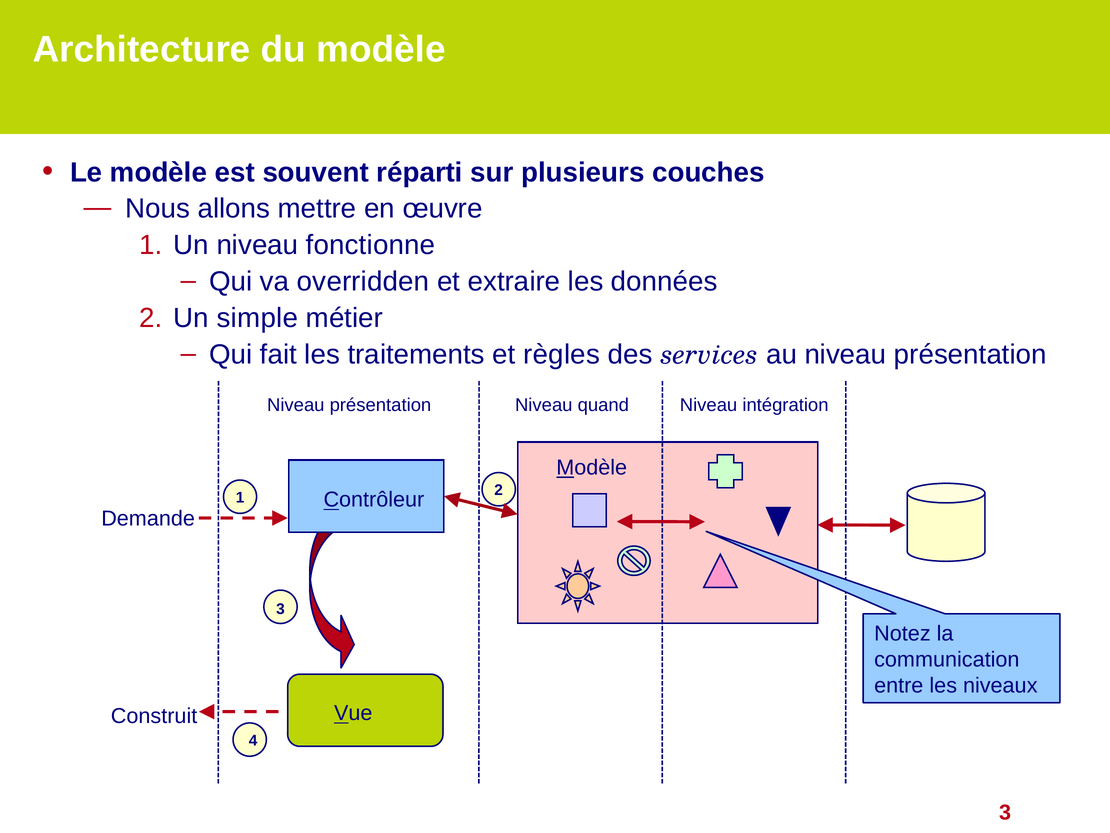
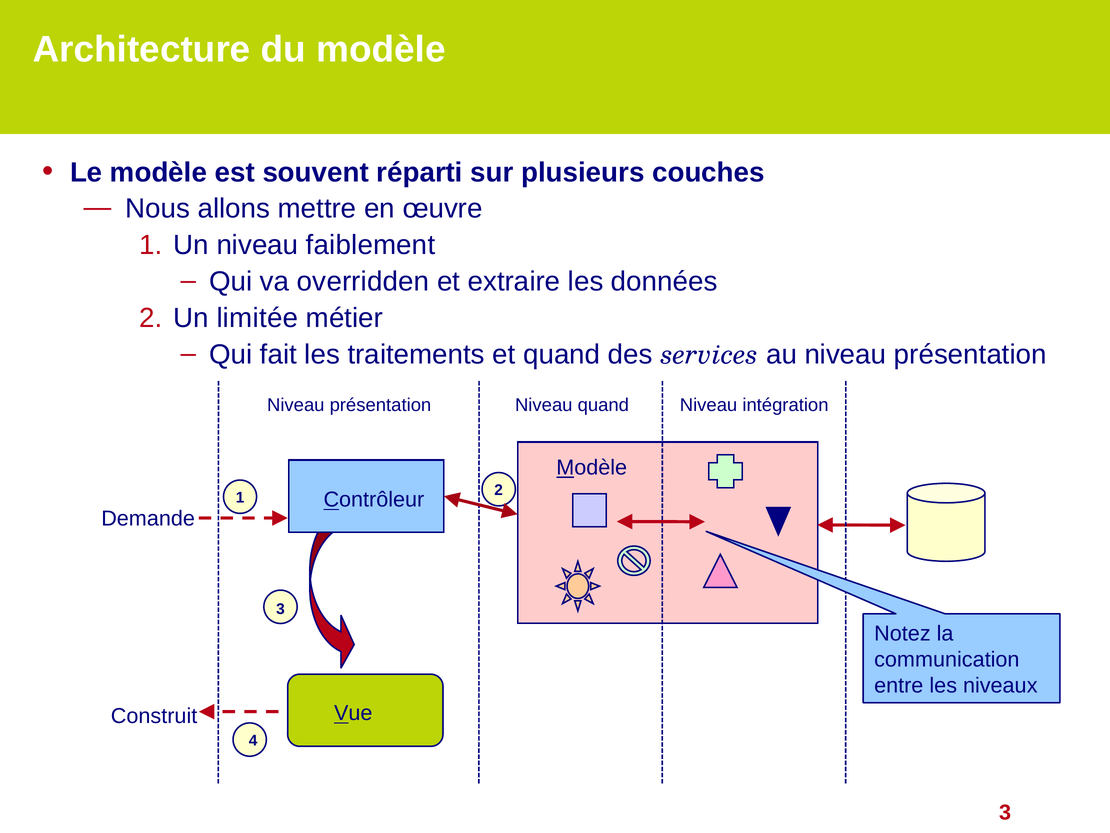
fonctionne: fonctionne -> faiblement (371, 245)
simple: simple -> limitée (257, 318)
et règles: règles -> quand (562, 354)
